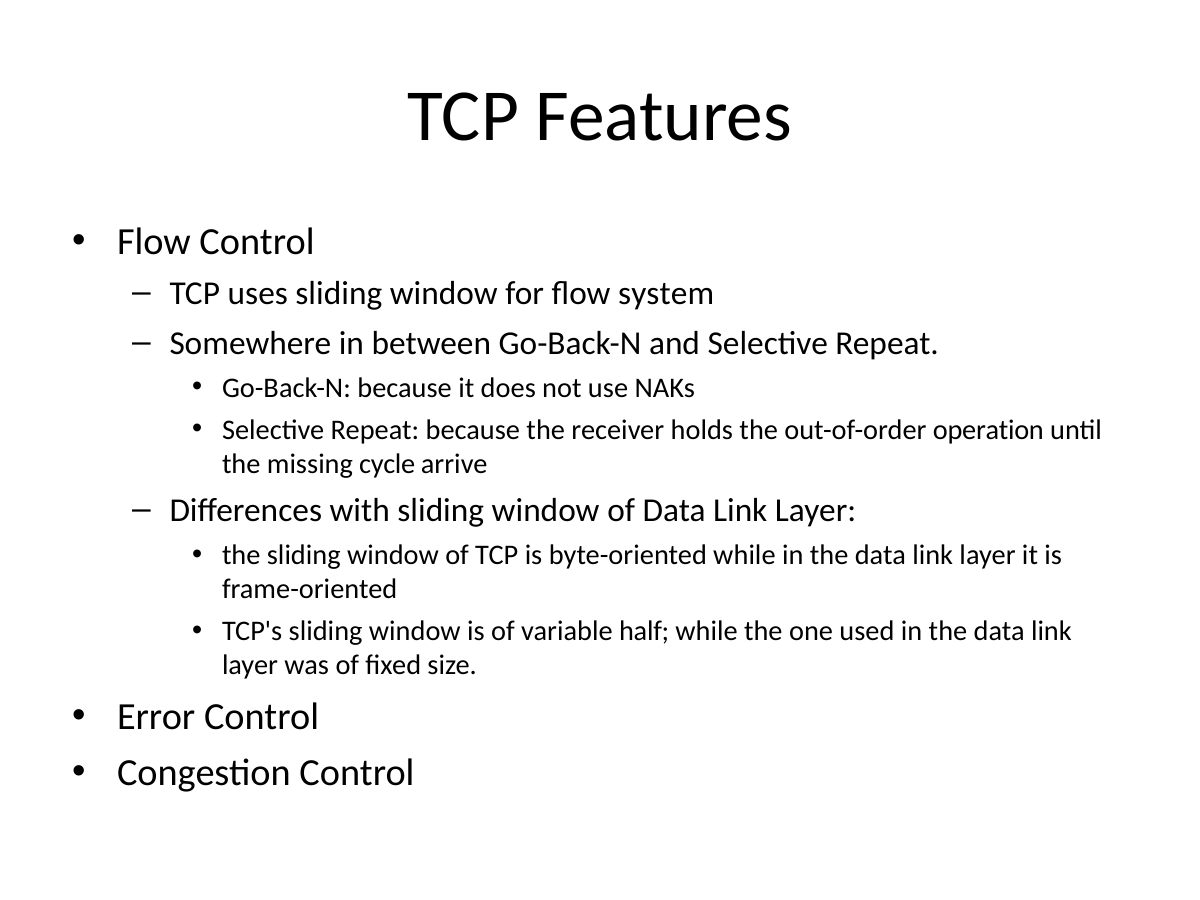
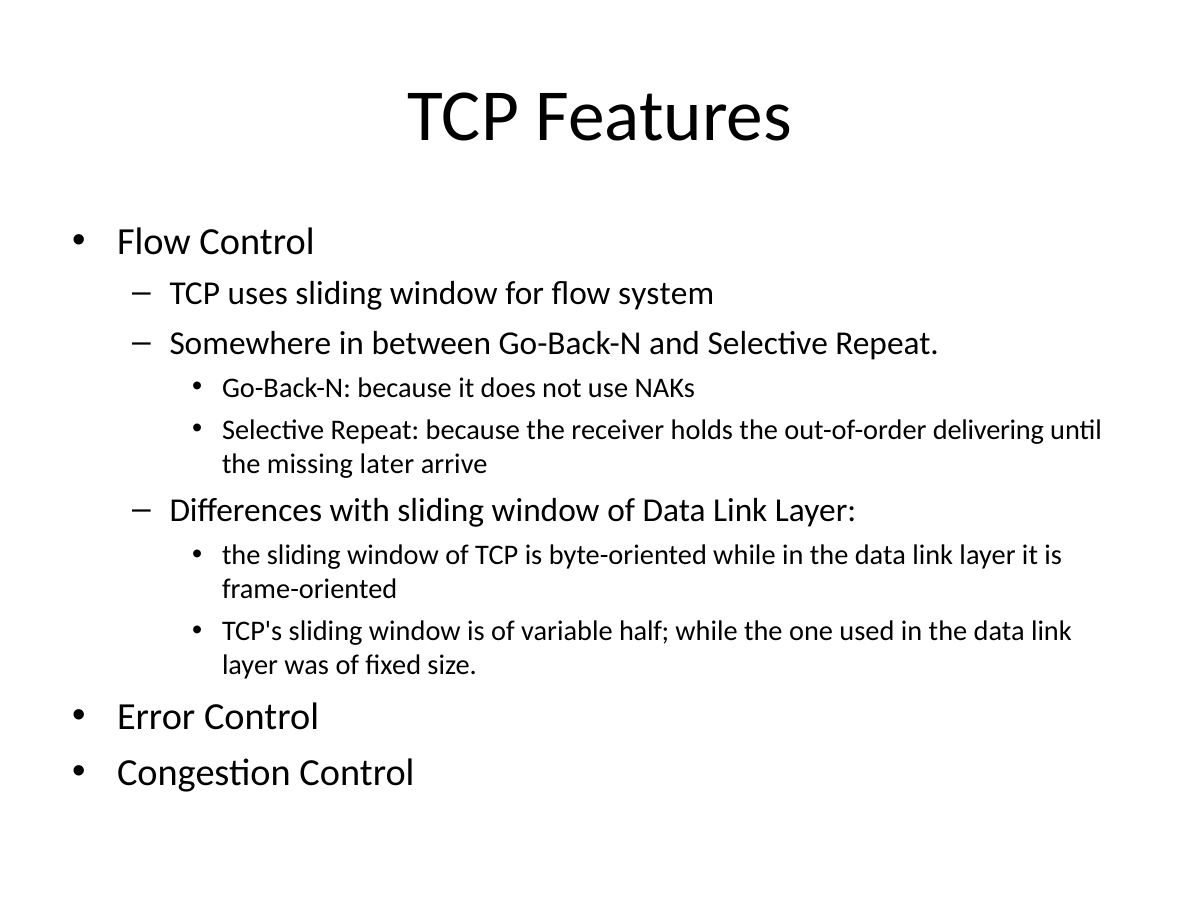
operation: operation -> delivering (988, 430)
cycle: cycle -> later (387, 464)
